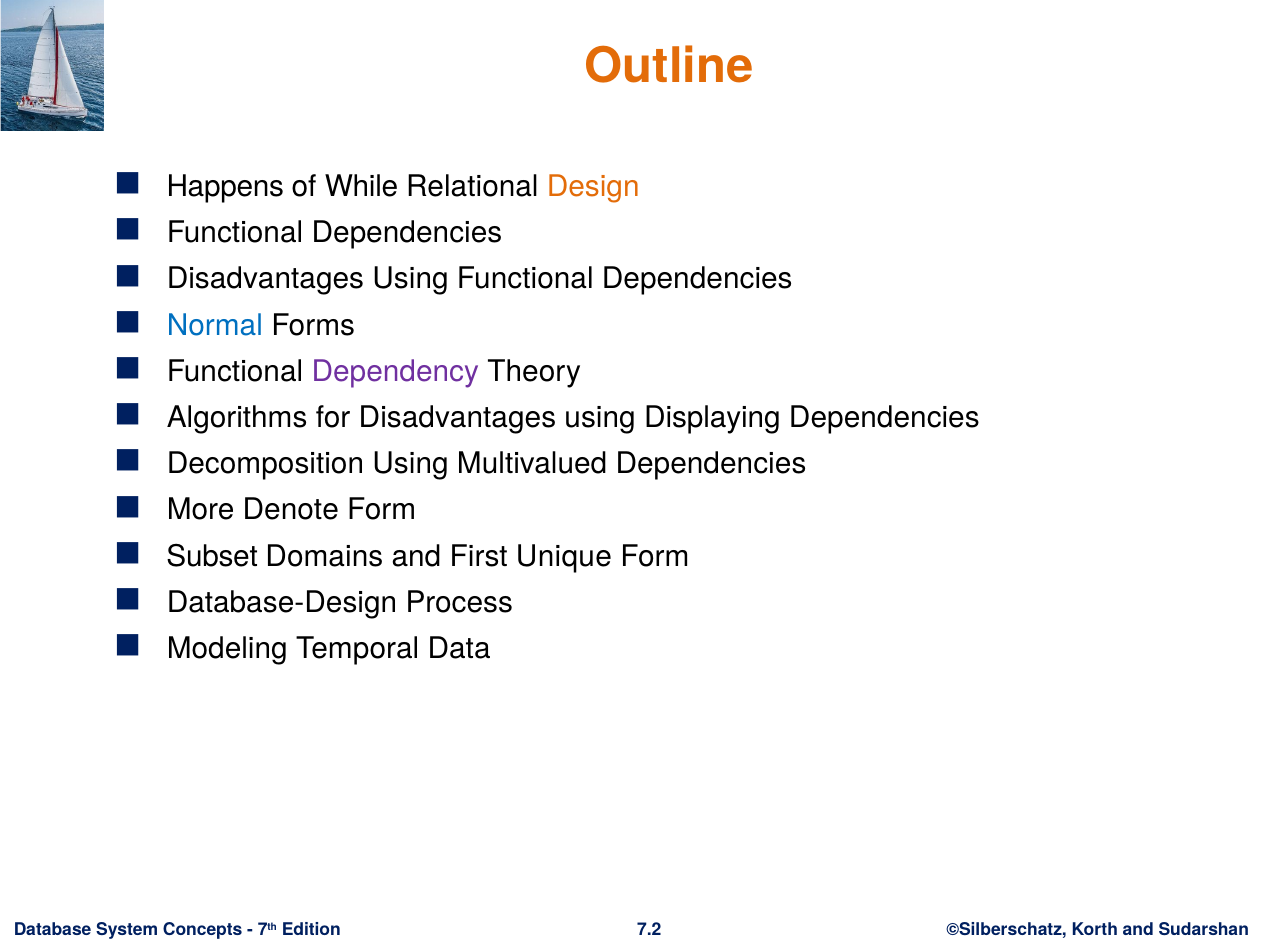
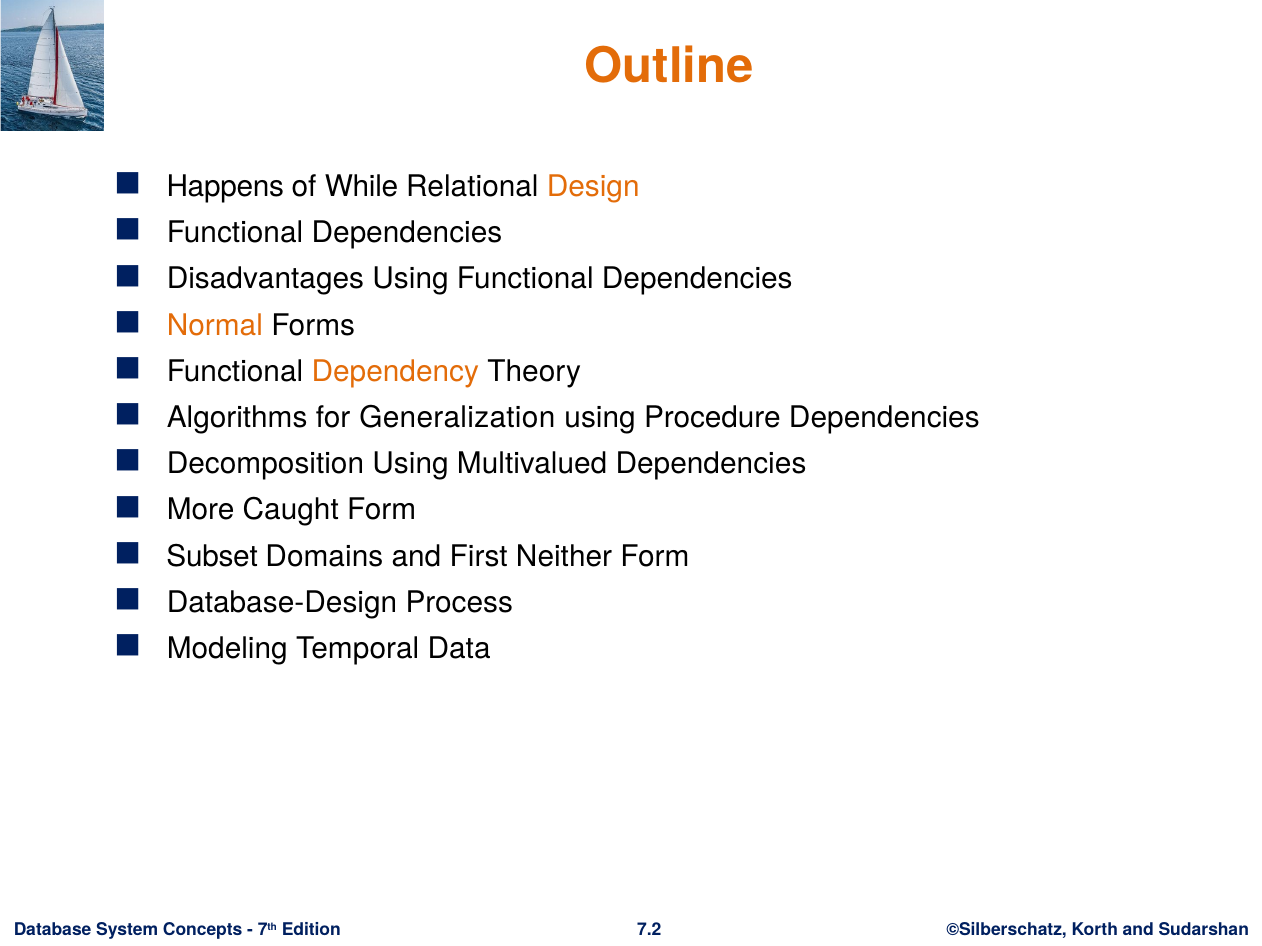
Normal colour: blue -> orange (215, 325)
Dependency colour: purple -> orange (395, 372)
for Disadvantages: Disadvantages -> Generalization (457, 418)
Displaying: Displaying -> Procedure (712, 418)
Denote: Denote -> Caught (291, 510)
Unique: Unique -> Neither (564, 557)
